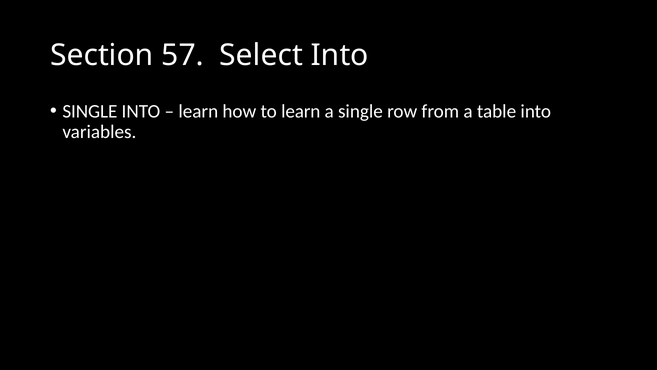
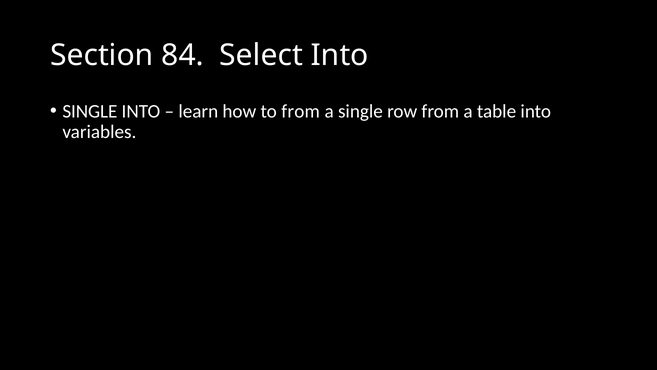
57: 57 -> 84 (183, 55)
to learn: learn -> from (301, 111)
